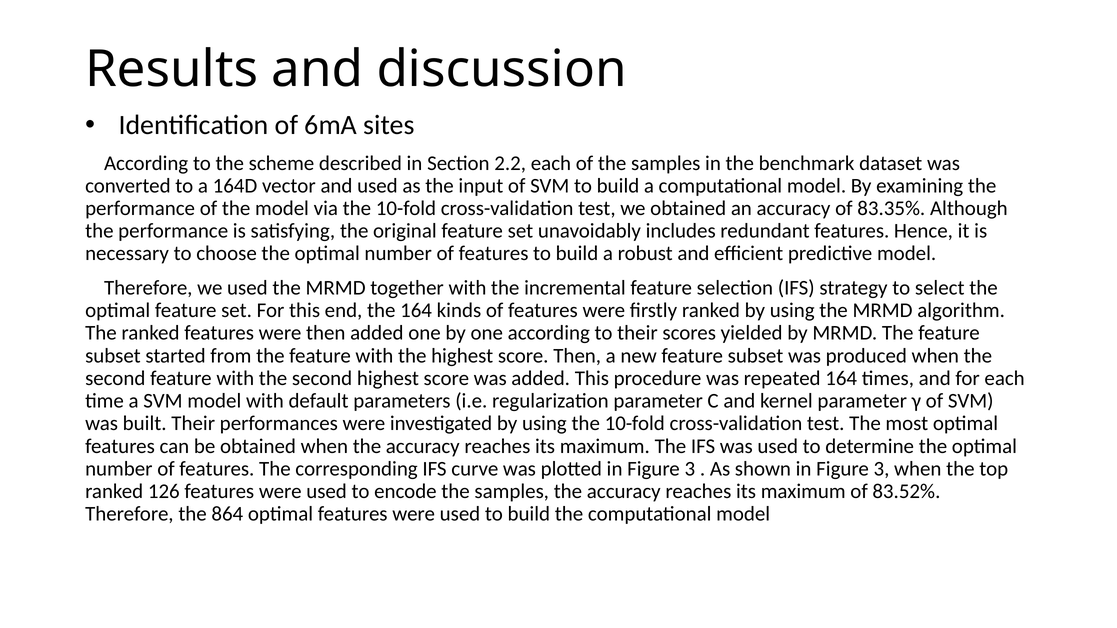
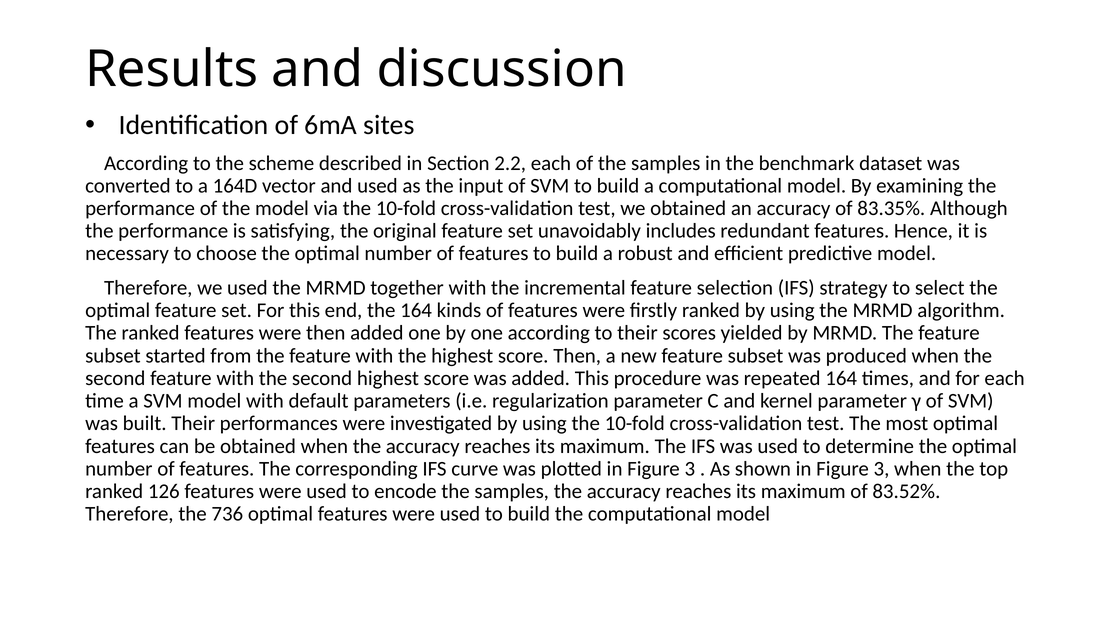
864: 864 -> 736 (227, 514)
